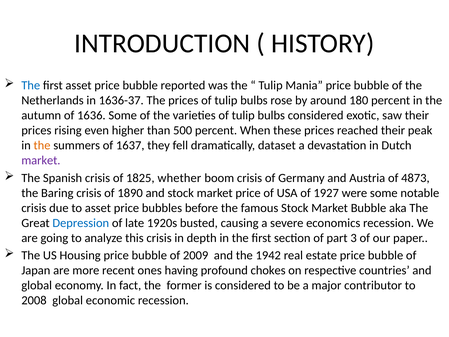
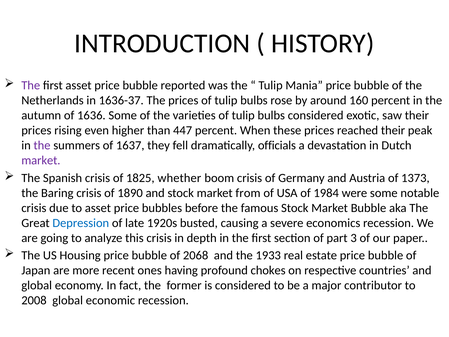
The colour: blue -> purple (31, 85)
180: 180 -> 160 (359, 100)
500: 500 -> 447 (183, 130)
the colour: orange -> purple (42, 145)
dataset: dataset -> officials (277, 145)
4873: 4873 -> 1373 (415, 178)
market price: price -> from (248, 193)
1927: 1927 -> 1984 (326, 193)
2009: 2009 -> 2068 (196, 255)
1942: 1942 -> 1933 (268, 255)
